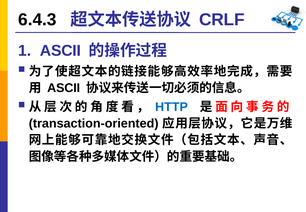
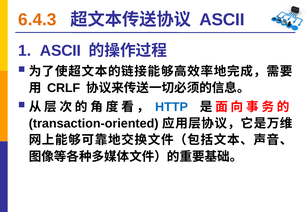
6.4.3 colour: black -> orange (37, 20)
CRLF: CRLF -> ASCII (222, 20)
ASCII: ASCII -> CRLF (64, 88)
